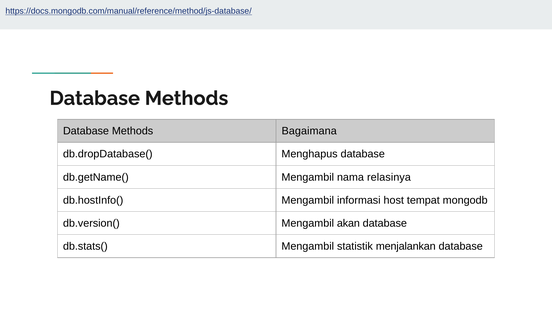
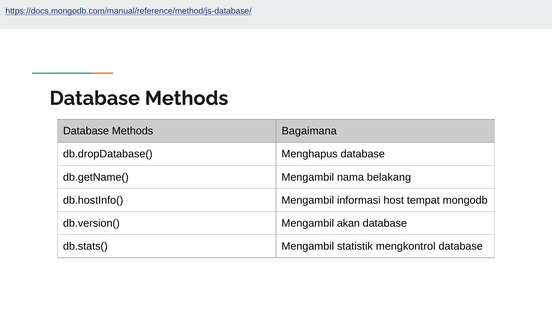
relasinya: relasinya -> belakang (389, 177)
menjalankan: menjalankan -> mengkontrol (406, 247)
